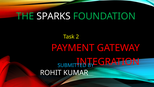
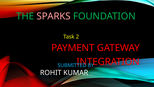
SPARKS colour: white -> pink (54, 16)
